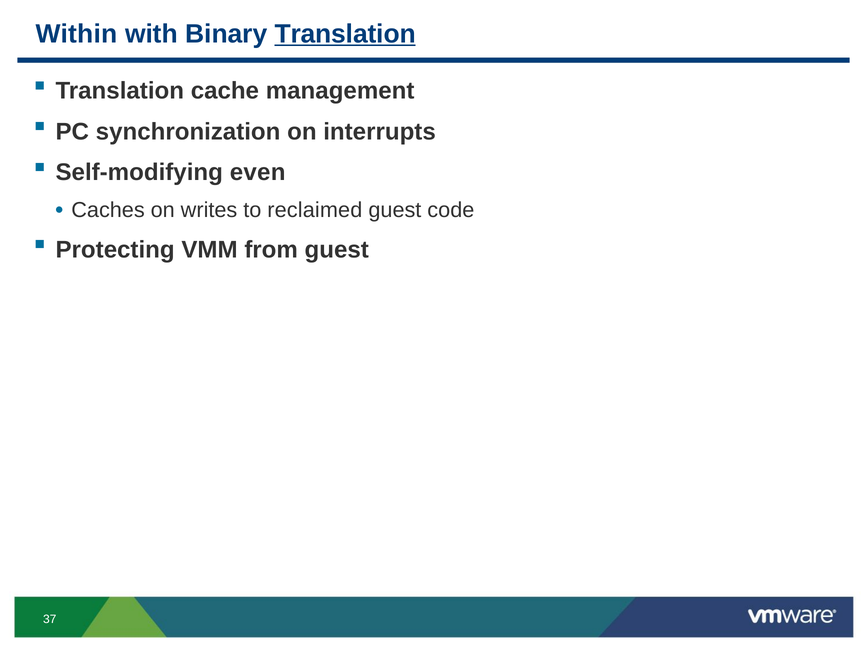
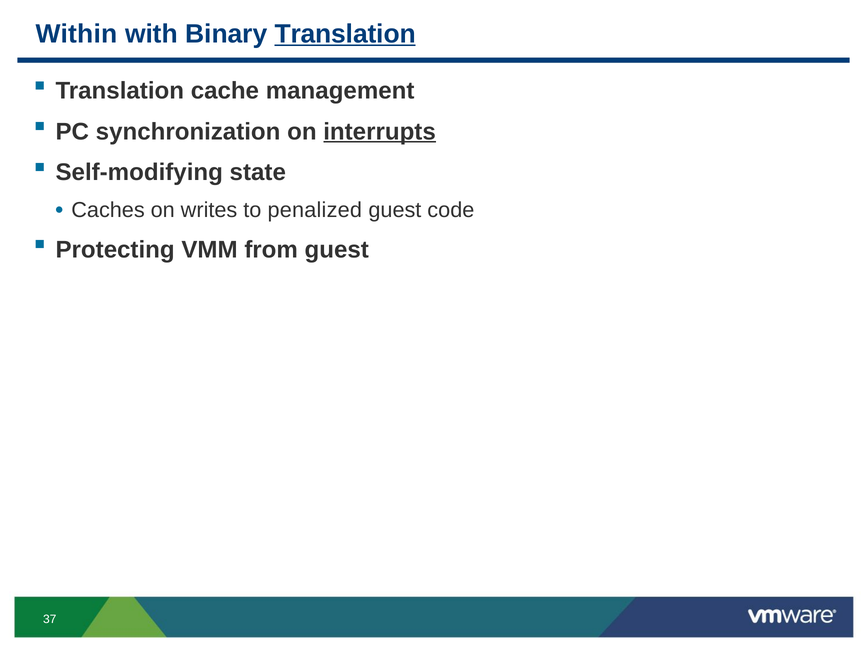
interrupts underline: none -> present (380, 132)
even: even -> state (258, 173)
reclaimed: reclaimed -> penalized (315, 210)
